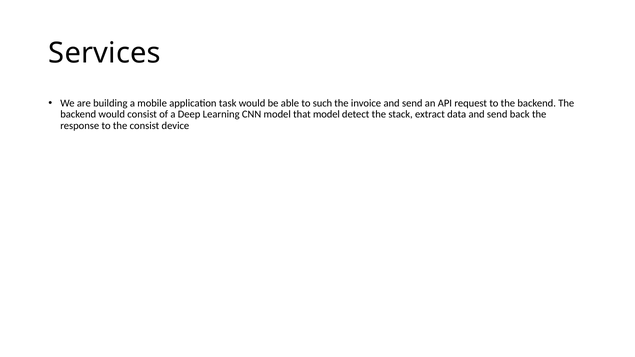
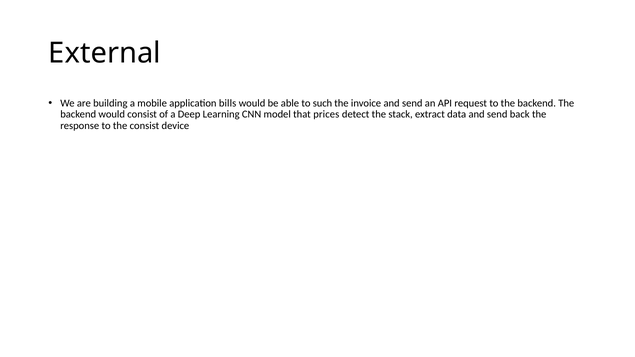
Services: Services -> External (105, 53)
task: task -> bills (228, 103)
that model: model -> prices (326, 115)
